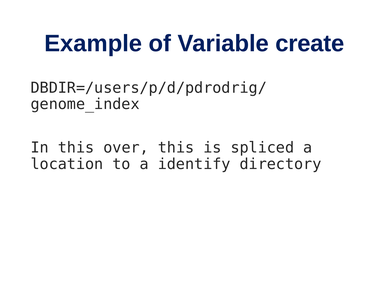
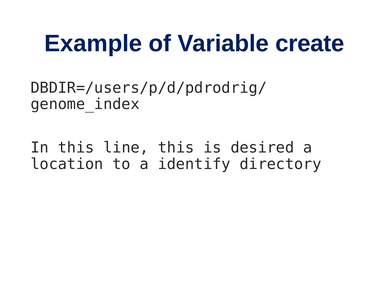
over: over -> line (126, 148)
spliced: spliced -> desired (262, 148)
